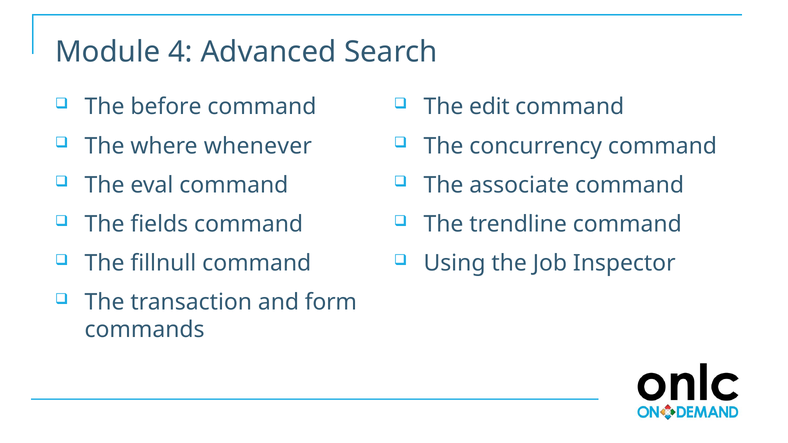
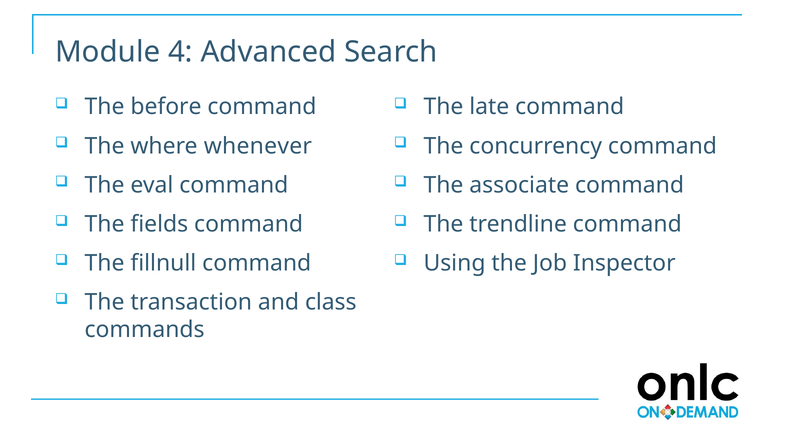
edit: edit -> late (489, 107)
form: form -> class (331, 302)
